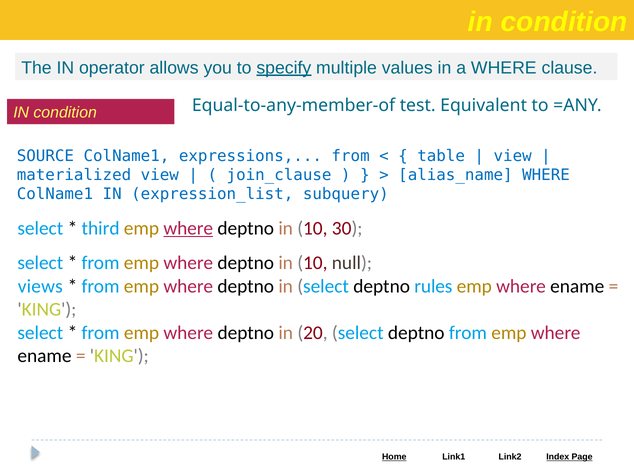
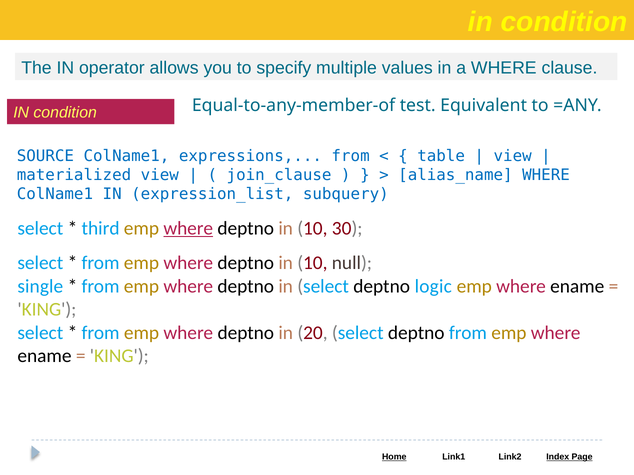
specify underline: present -> none (284, 68)
views: views -> single (40, 287)
rules: rules -> logic (433, 287)
